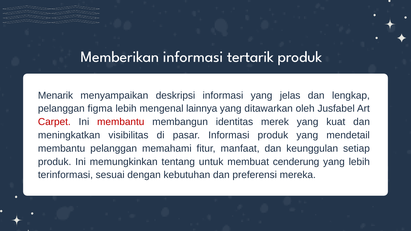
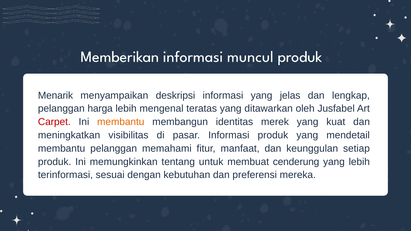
tertarik: tertarik -> muncul (250, 57)
figma: figma -> harga (100, 109)
lainnya: lainnya -> teratas (202, 109)
membantu colour: red -> orange (121, 122)
